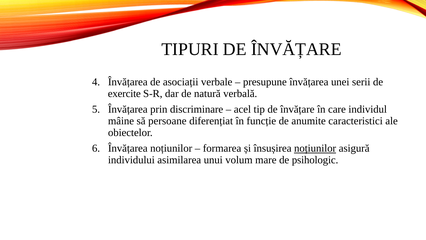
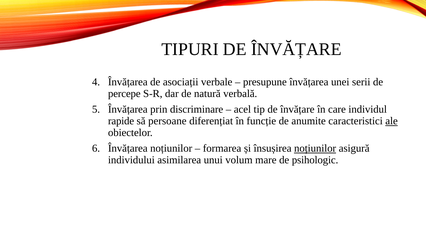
exercite: exercite -> percepe (124, 93)
mâine: mâine -> rapide (121, 121)
ale underline: none -> present (392, 121)
